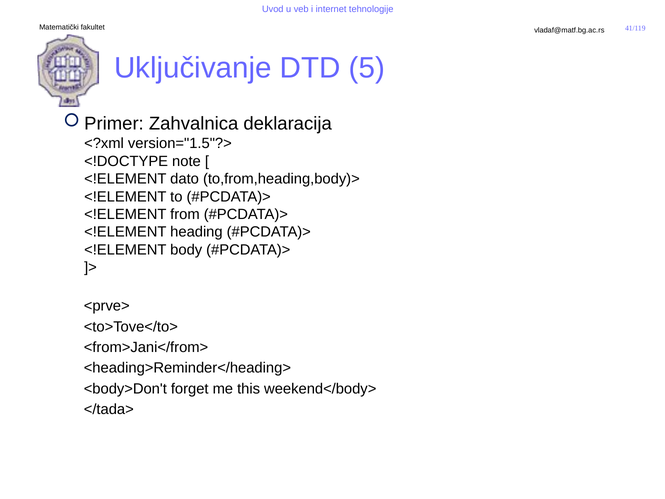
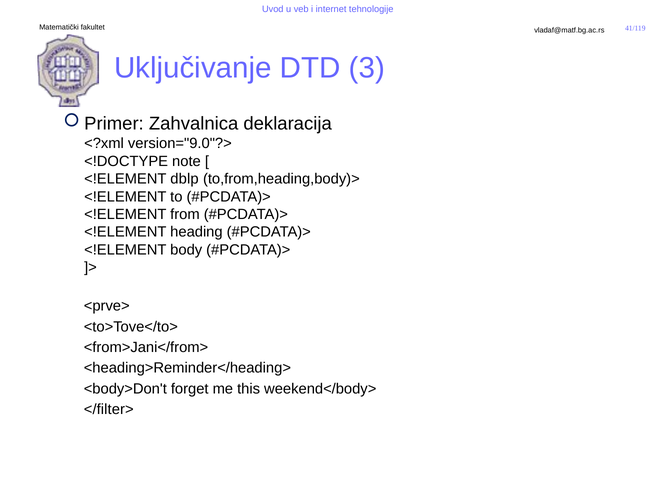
5: 5 -> 3 (367, 68)
version="1.5"?>: version="1.5"?> -> version="9.0"?> (180, 143)
dato: dato -> dblp (185, 179)
</tada>: </tada> -> </filter> (109, 409)
